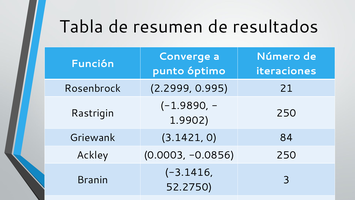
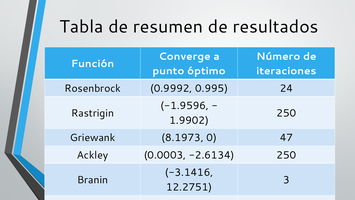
2.2999: 2.2999 -> 0.9992 (171, 88)
21: 21 -> 24 (286, 88)
-1.9890: -1.9890 -> -1.9596 (185, 106)
3.1421: 3.1421 -> 8.1973 (183, 138)
84: 84 -> 47 (286, 138)
-0.0856: -0.0856 -> -2.6134 (212, 155)
52.2750: 52.2750 -> 12.2751 (189, 187)
